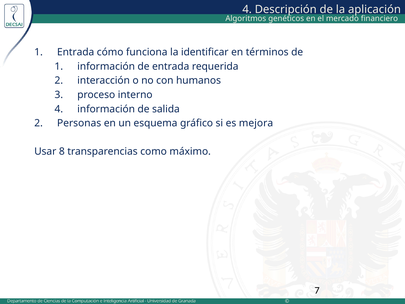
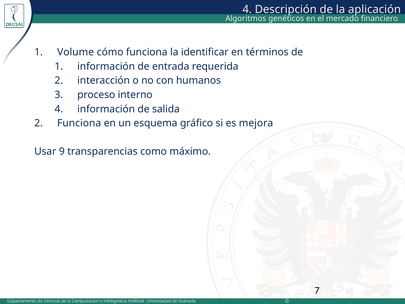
Entrada: Entrada -> Volume (76, 52)
Personas: Personas -> Funciona (79, 123)
8: 8 -> 9 (62, 151)
